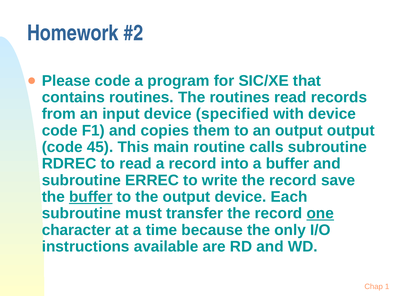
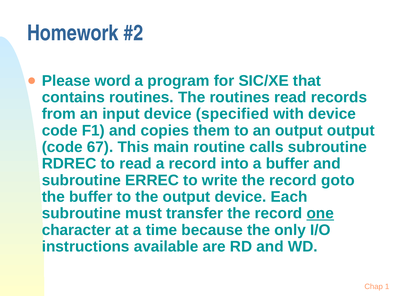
Please code: code -> word (113, 81)
45: 45 -> 67 (100, 147)
save: save -> goto (338, 180)
buffer underline: present -> none (91, 197)
